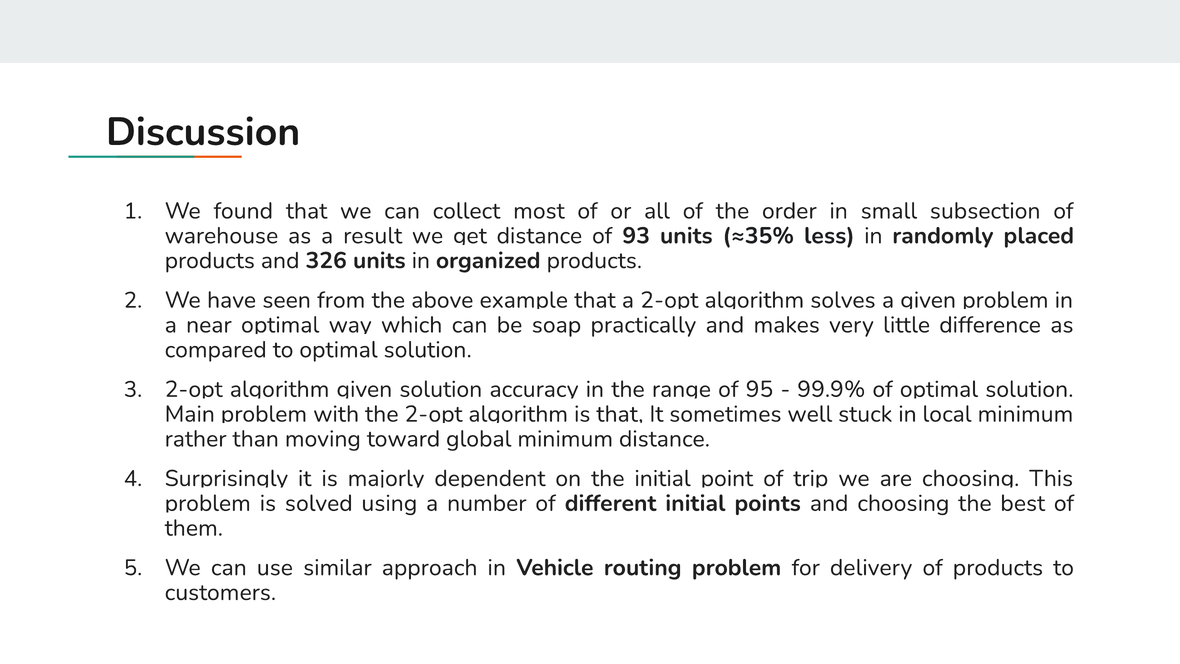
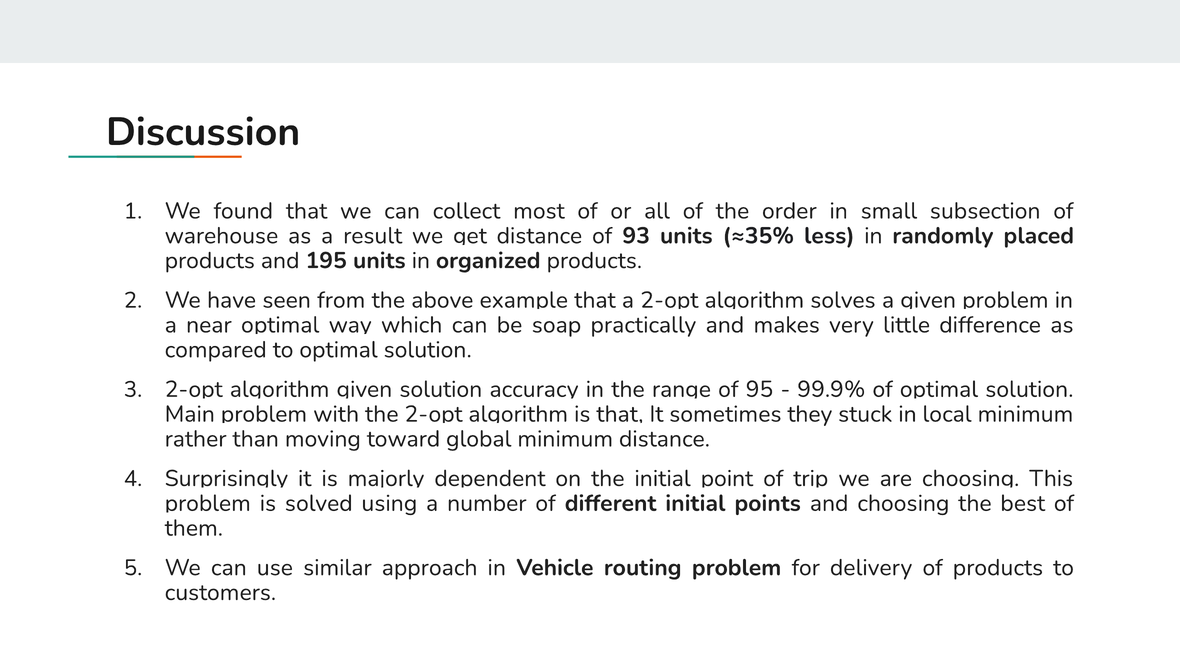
326: 326 -> 195 (326, 260)
well: well -> they (810, 414)
